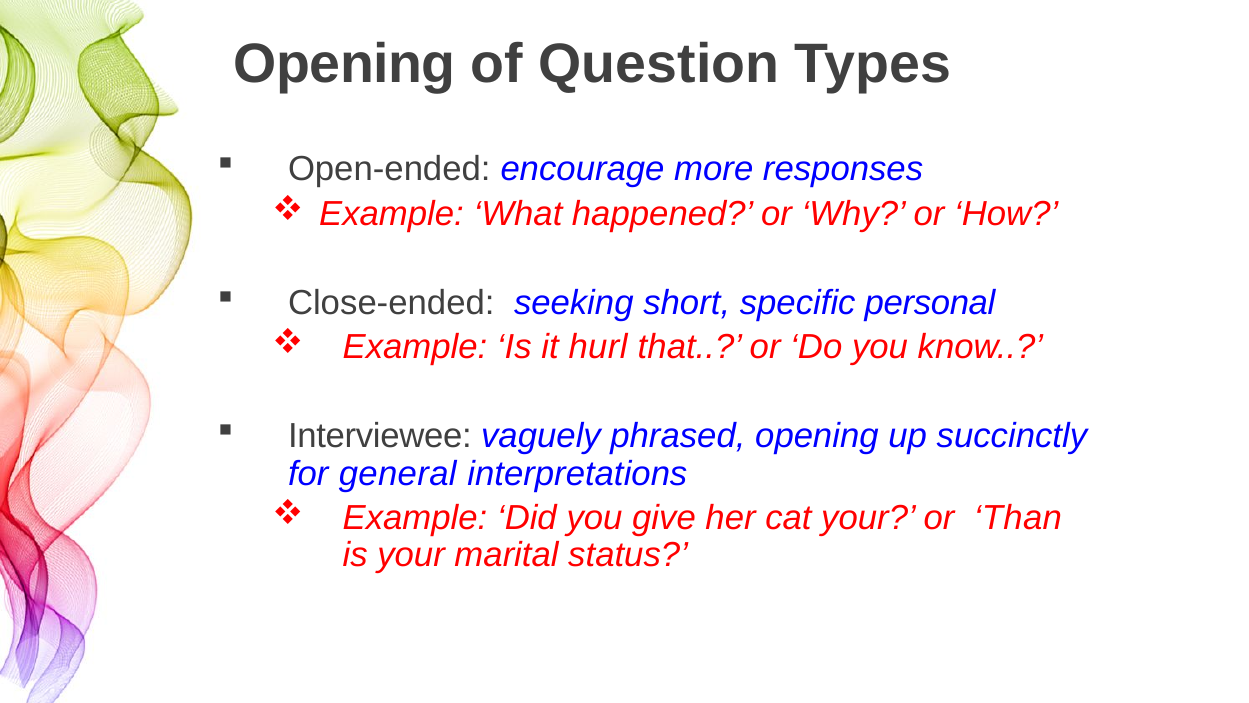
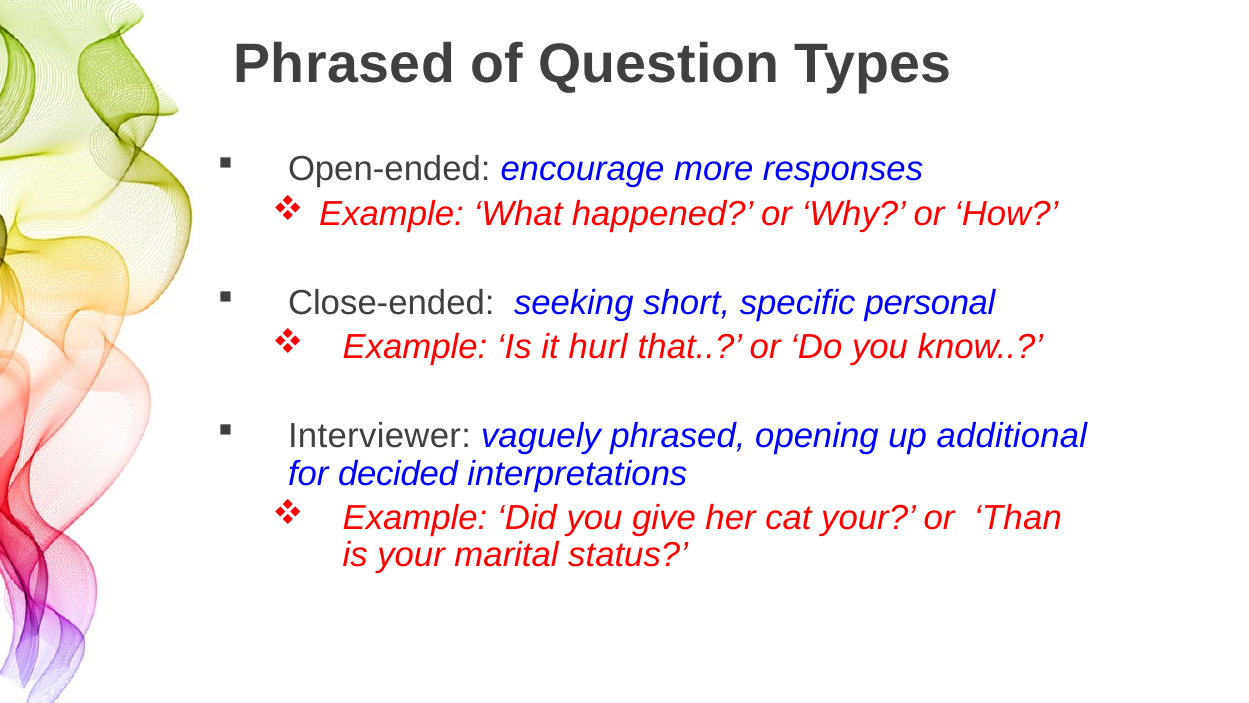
Opening: Opening -> Phrased (344, 64)
Interviewee: Interviewee -> Interviewer (379, 436)
succinctly: succinctly -> additional (1012, 436)
general: general -> decided (398, 473)
